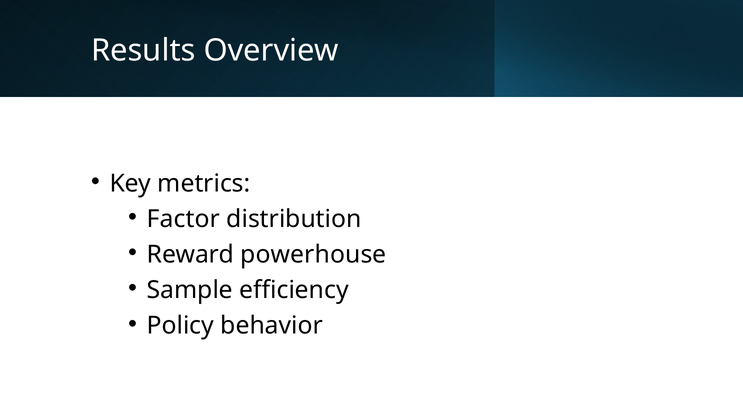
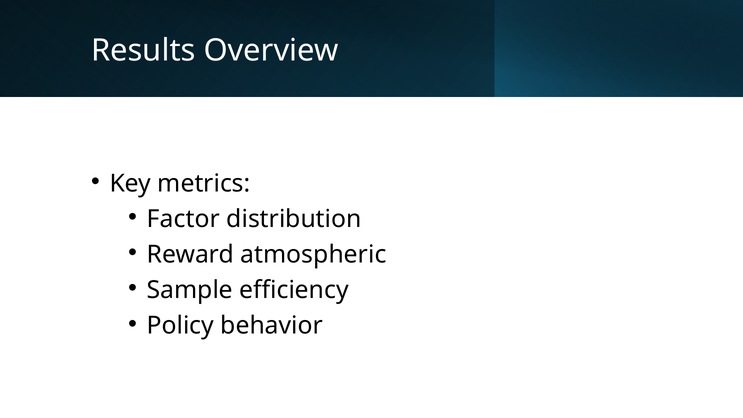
powerhouse: powerhouse -> atmospheric (313, 254)
